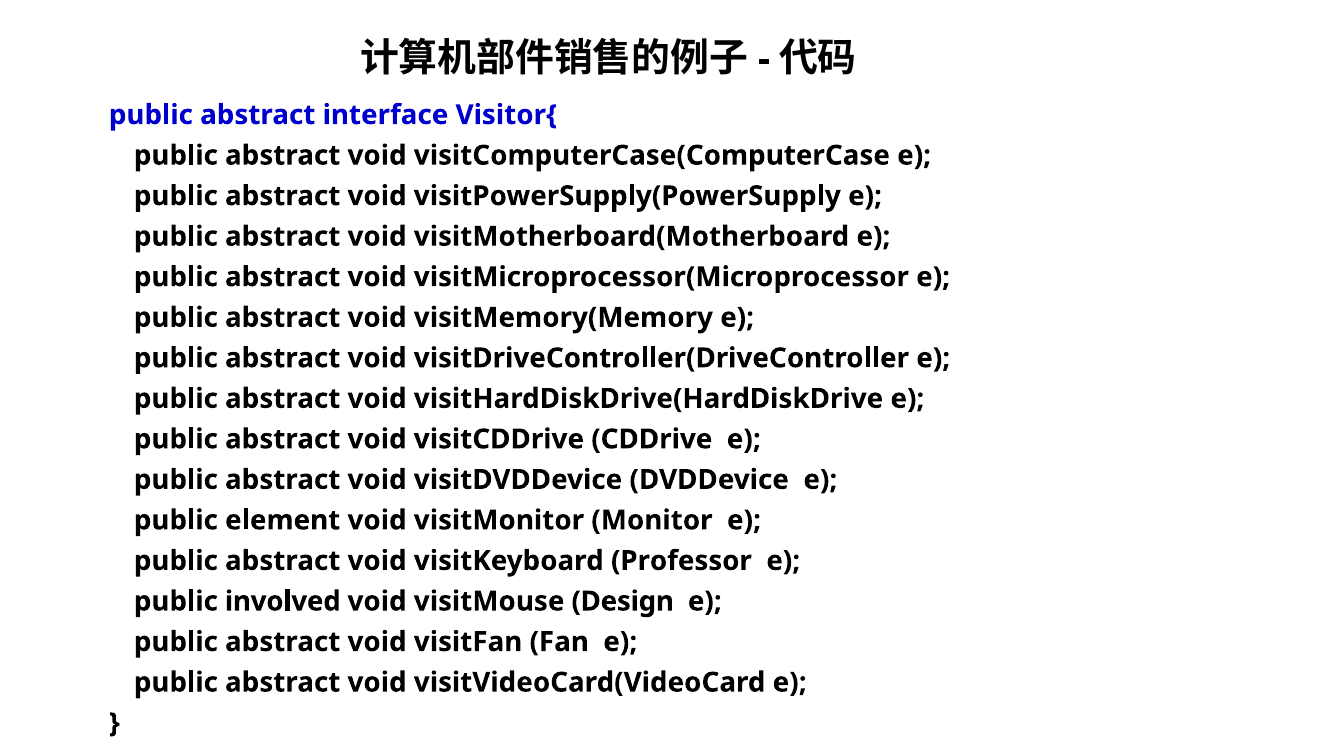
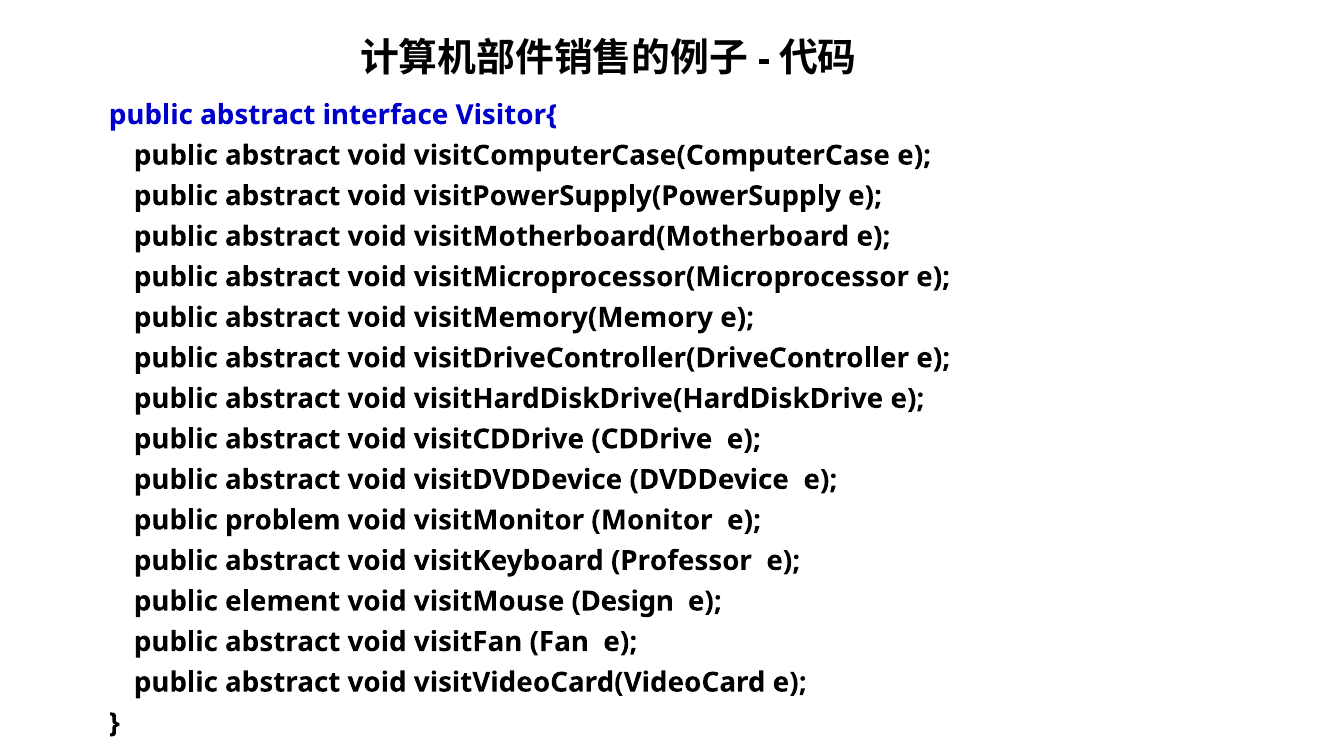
element: element -> problem (283, 520)
involved: involved -> element (283, 602)
